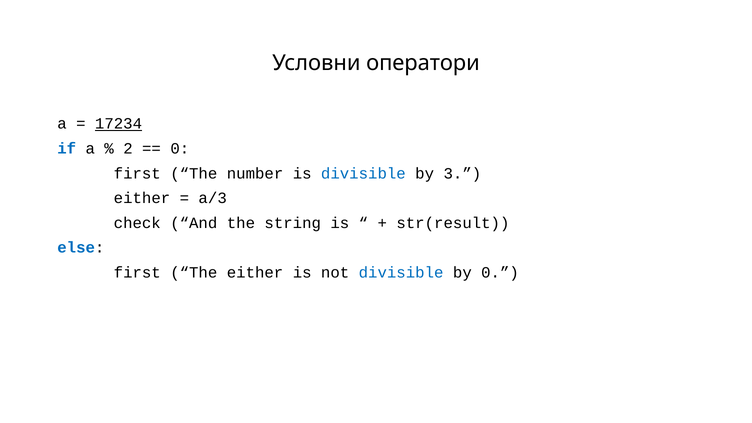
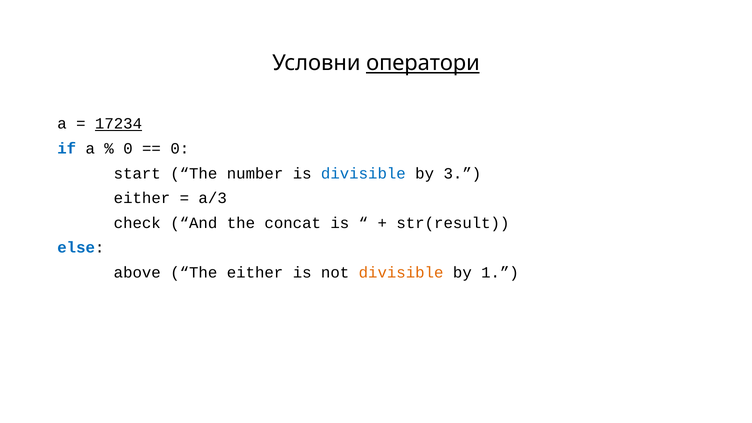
оператори underline: none -> present (423, 63)
2: 2 -> 0 (128, 149)
first: first -> start (137, 173)
string: string -> concat (293, 223)
first: first -> above (137, 272)
divisible colour: blue -> orange (401, 272)
by 0: 0 -> 1 (500, 272)
